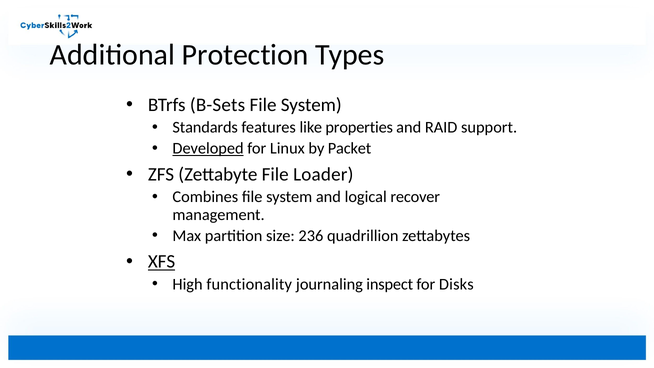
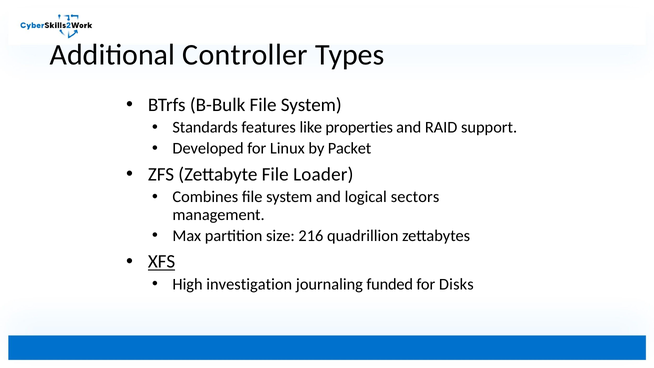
Protection: Protection -> Controller (245, 55)
B-Sets: B-Sets -> B-Bulk (218, 105)
Developed underline: present -> none (208, 148)
recover: recover -> sectors (415, 197)
236: 236 -> 216 (311, 236)
functionality: functionality -> investigation (249, 284)
inspect: inspect -> funded (390, 284)
